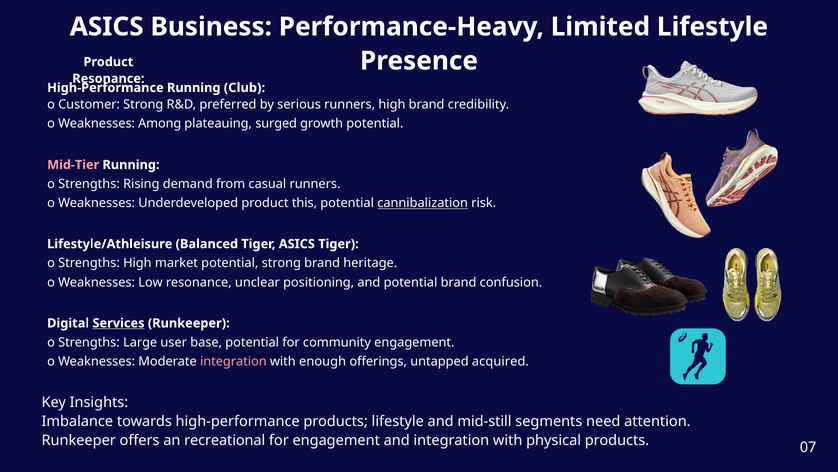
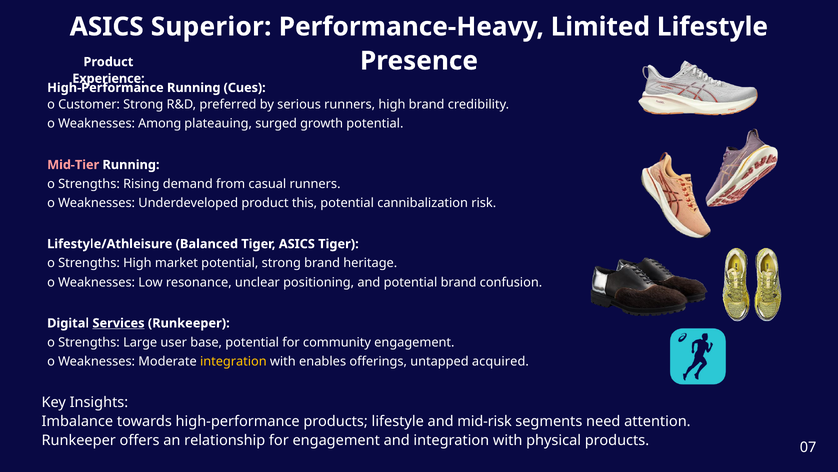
Business: Business -> Superior (211, 27)
Resonance: Resonance -> Experience (108, 79)
Club: Club -> Cues (245, 88)
cannibalization underline: present -> none (423, 203)
integration colour: pink -> yellow (233, 361)
enough: enough -> enables (323, 361)
mid-still: mid-still -> mid-risk (485, 421)
recreational: recreational -> relationship (225, 440)
